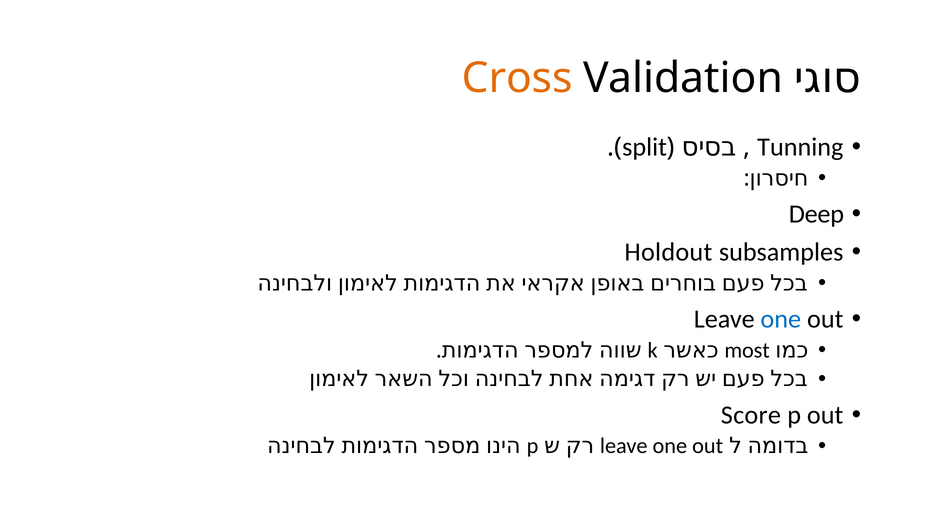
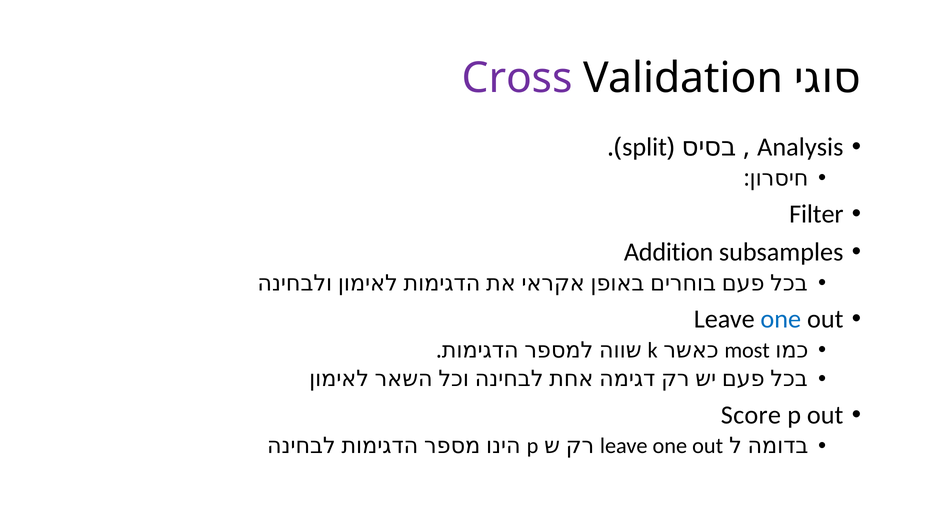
Cross colour: orange -> purple (517, 78)
Tunning: Tunning -> Analysis (800, 147)
Deep: Deep -> Filter (816, 214)
Holdout: Holdout -> Addition (669, 252)
